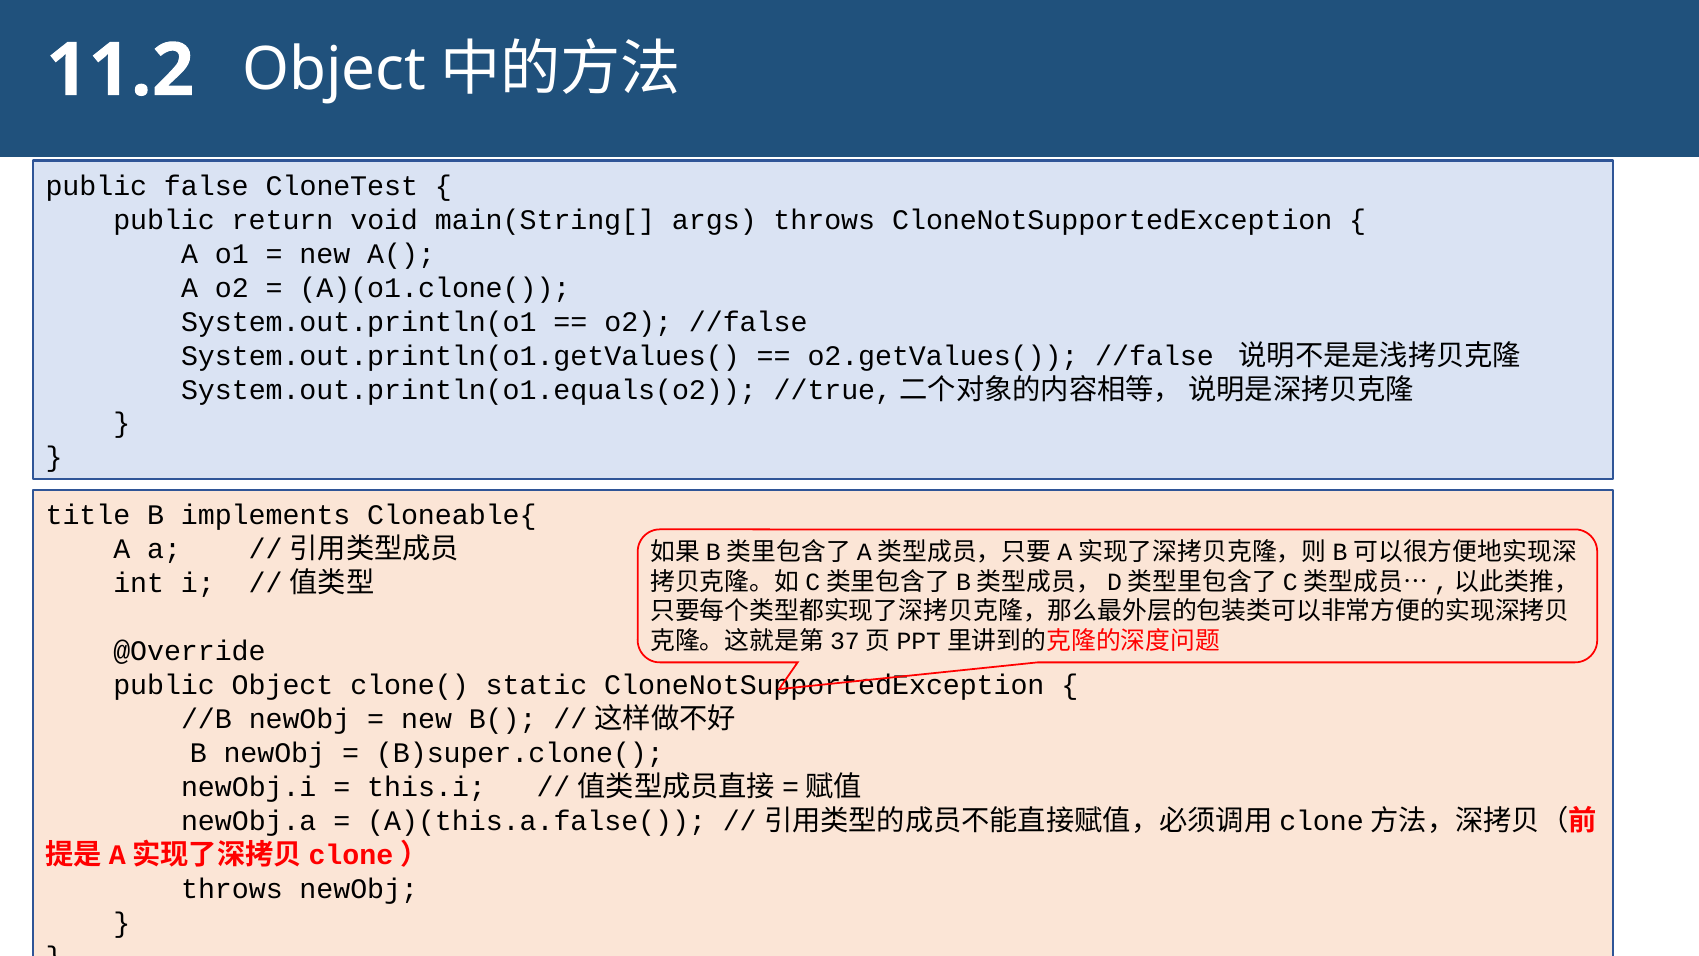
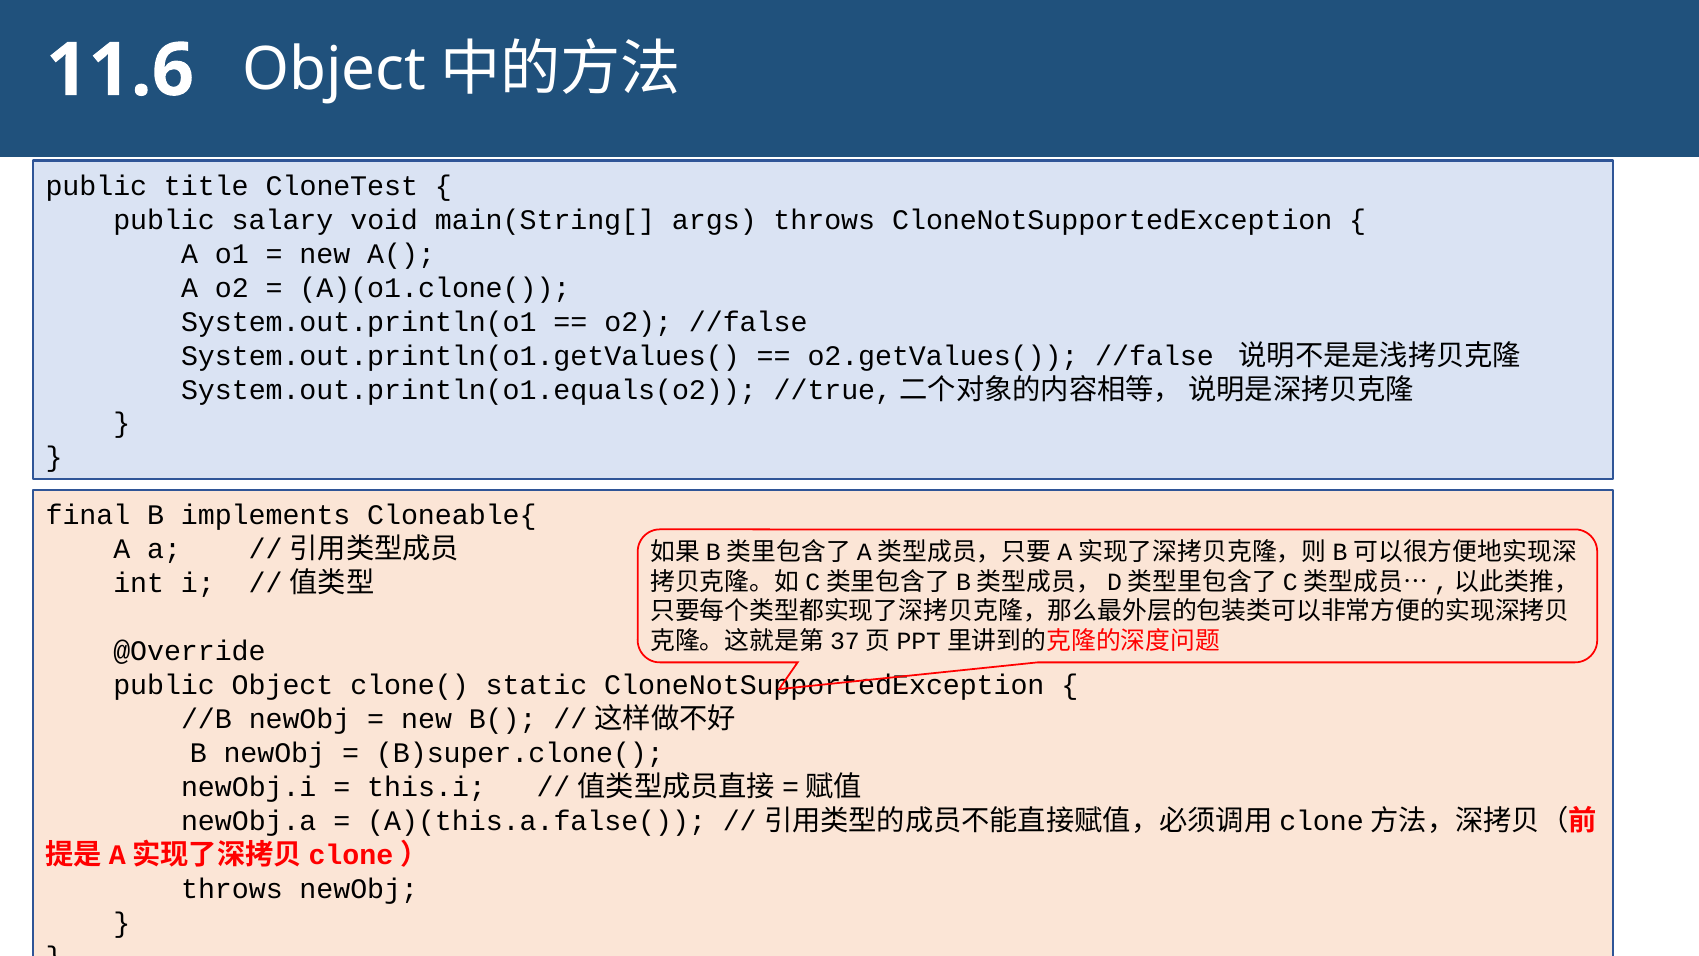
11.2: 11.2 -> 11.6 (120, 71)
false: false -> title (206, 186)
return: return -> salary (283, 220)
title: title -> final (88, 515)
